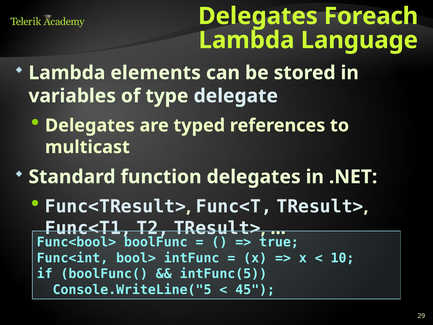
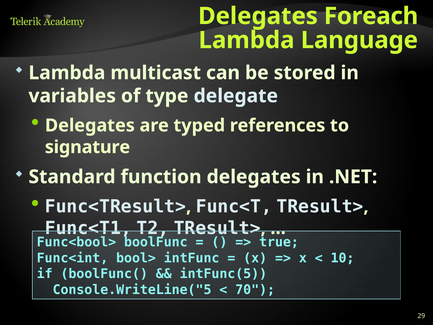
elements: elements -> multicast (156, 73)
multicast: multicast -> signature (87, 147)
45: 45 -> 70 (255, 290)
